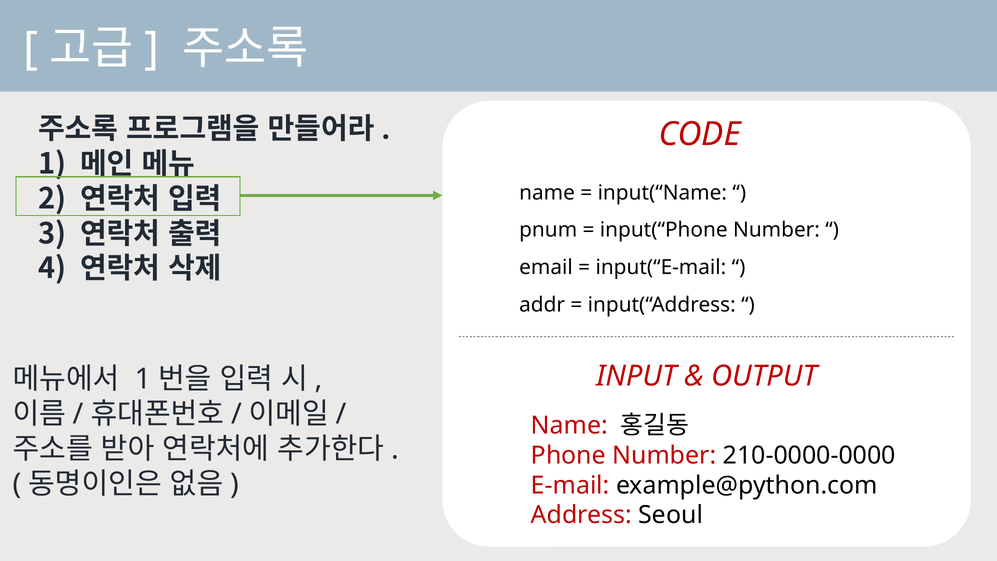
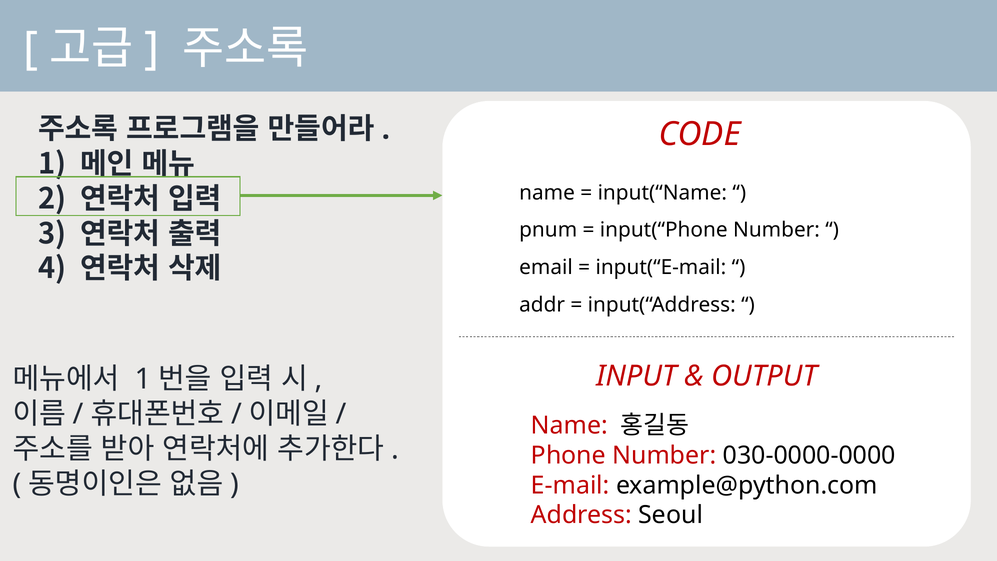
210-0000-0000: 210-0000-0000 -> 030-0000-0000 (809, 455)
